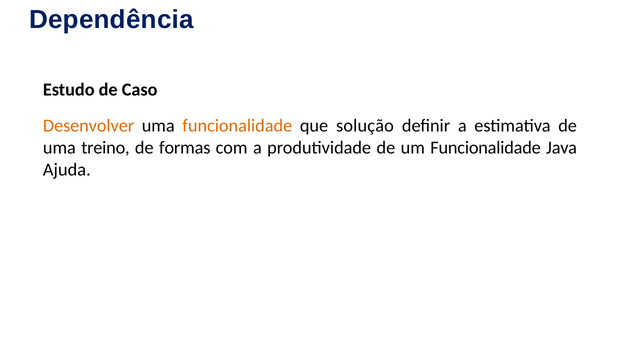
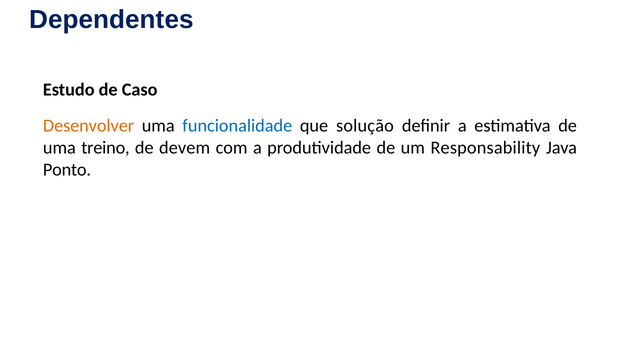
Dependência: Dependência -> Dependentes (111, 20)
funcionalidade colour: orange -> blue (237, 126)
formas: formas -> devem (185, 148)
um Funcionalidade: Funcionalidade -> Responsability (485, 148)
Ajuda: Ajuda -> Ponto (67, 170)
